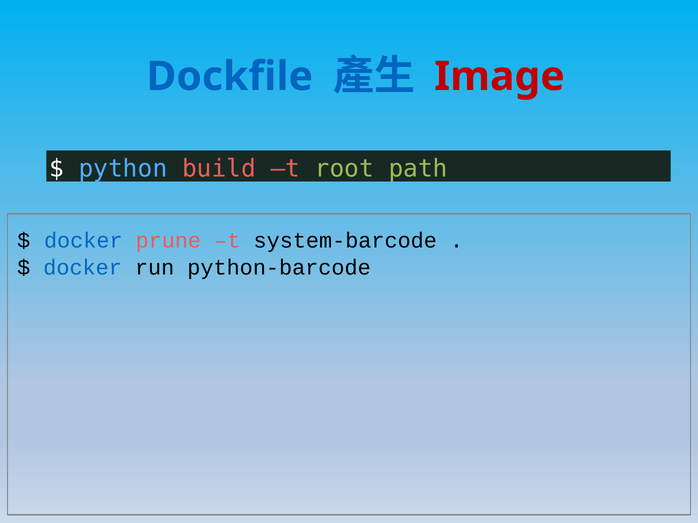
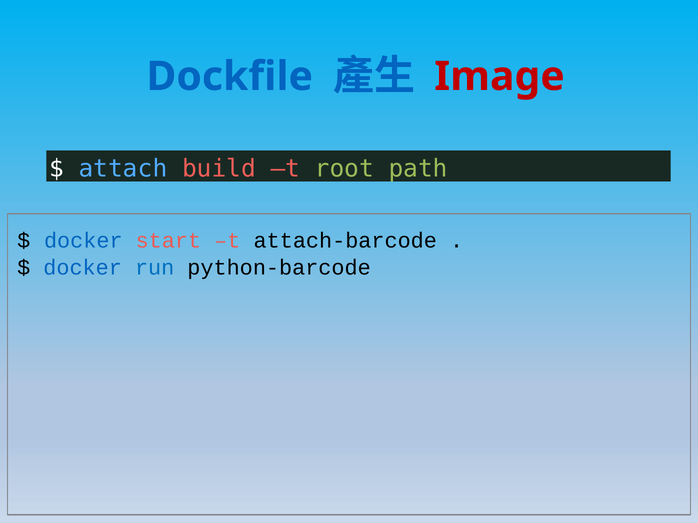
python: python -> attach (123, 169)
prune: prune -> start (168, 241)
system-barcode: system-barcode -> attach-barcode (345, 241)
run colour: black -> blue (155, 268)
